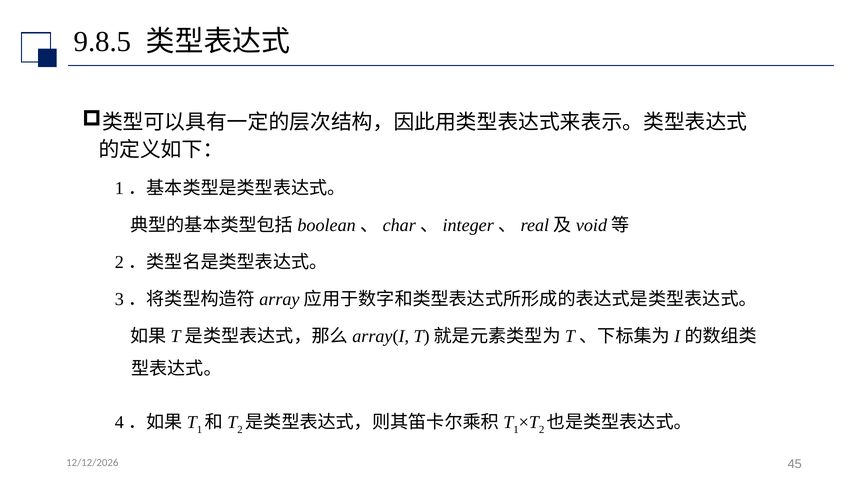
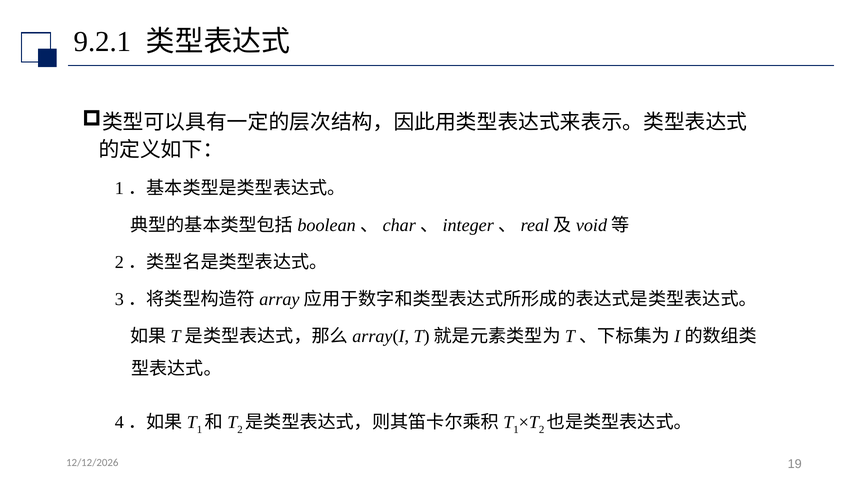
9.8.5: 9.8.5 -> 9.2.1 (102, 42)
45: 45 -> 19 (795, 464)
